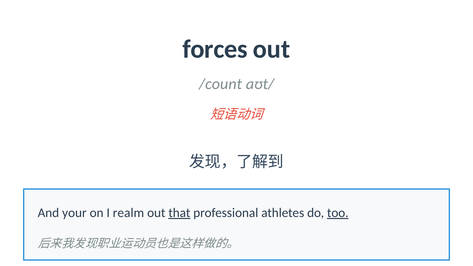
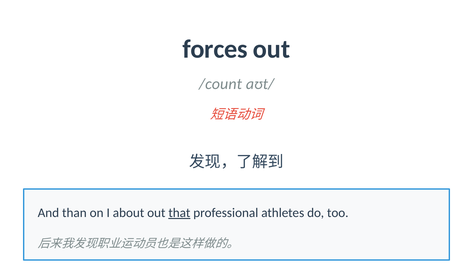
your: your -> than (74, 213)
realm: realm -> about (129, 213)
too underline: present -> none (338, 213)
